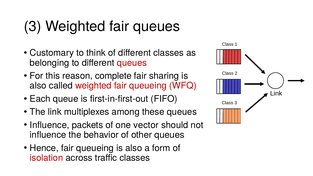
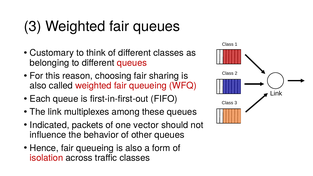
complete: complete -> choosing (113, 76)
Influence: Influence -> Indicated (50, 125)
